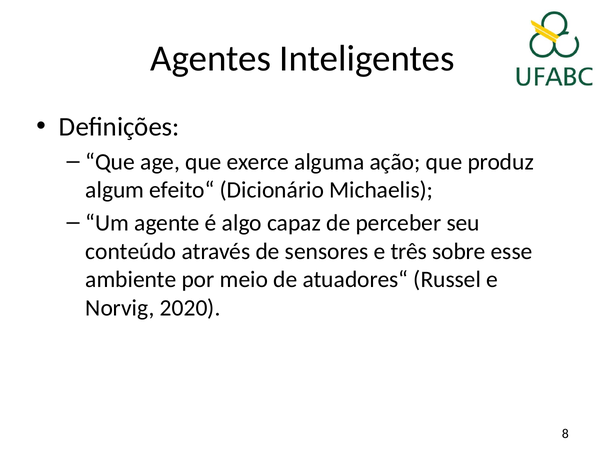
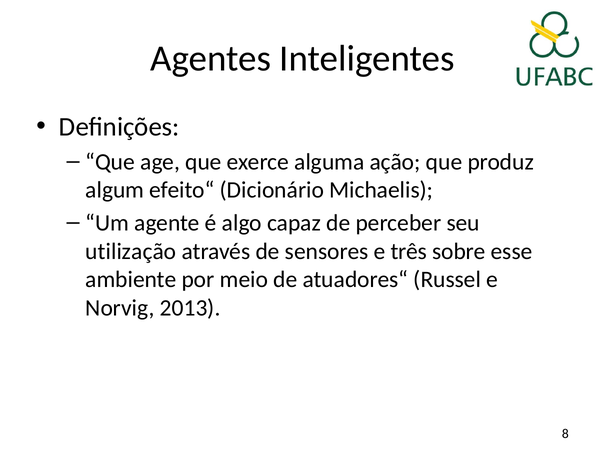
conteúdo: conteúdo -> utilização (131, 251)
2020: 2020 -> 2013 (190, 308)
